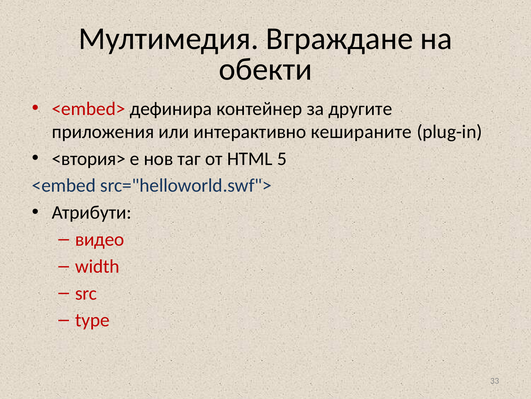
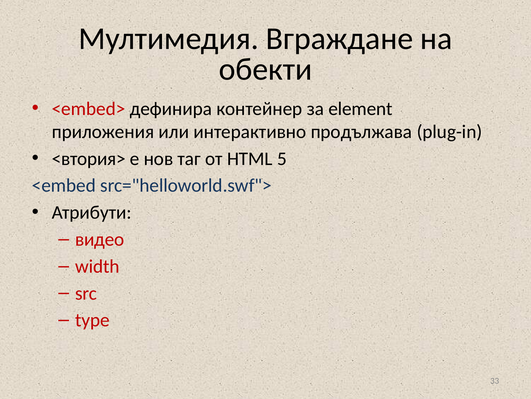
другите: другите -> element (360, 108)
кешираните: кешираните -> продължава (361, 132)
